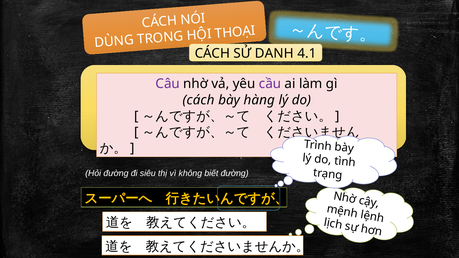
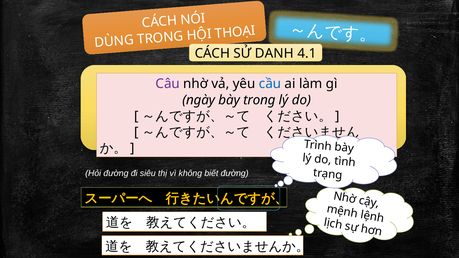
cầu colour: purple -> blue (270, 84)
cách: cách -> ngày (199, 100)
bày hàng: hàng -> trong (259, 100)
